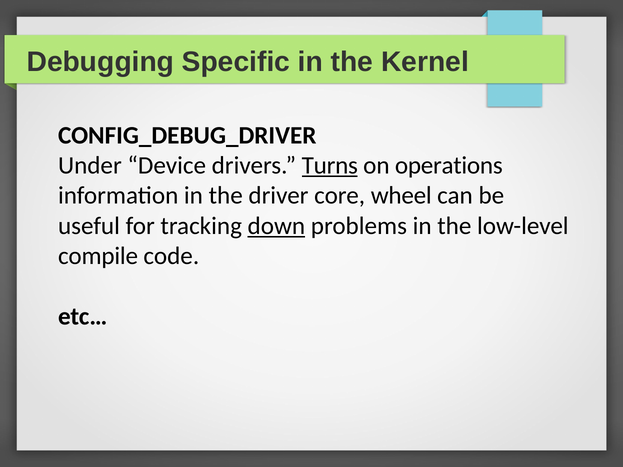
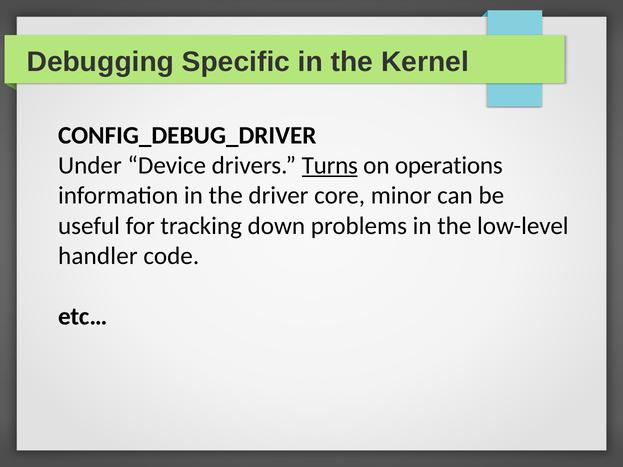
wheel: wheel -> minor (401, 196)
down underline: present -> none (276, 226)
compile: compile -> handler (98, 256)
